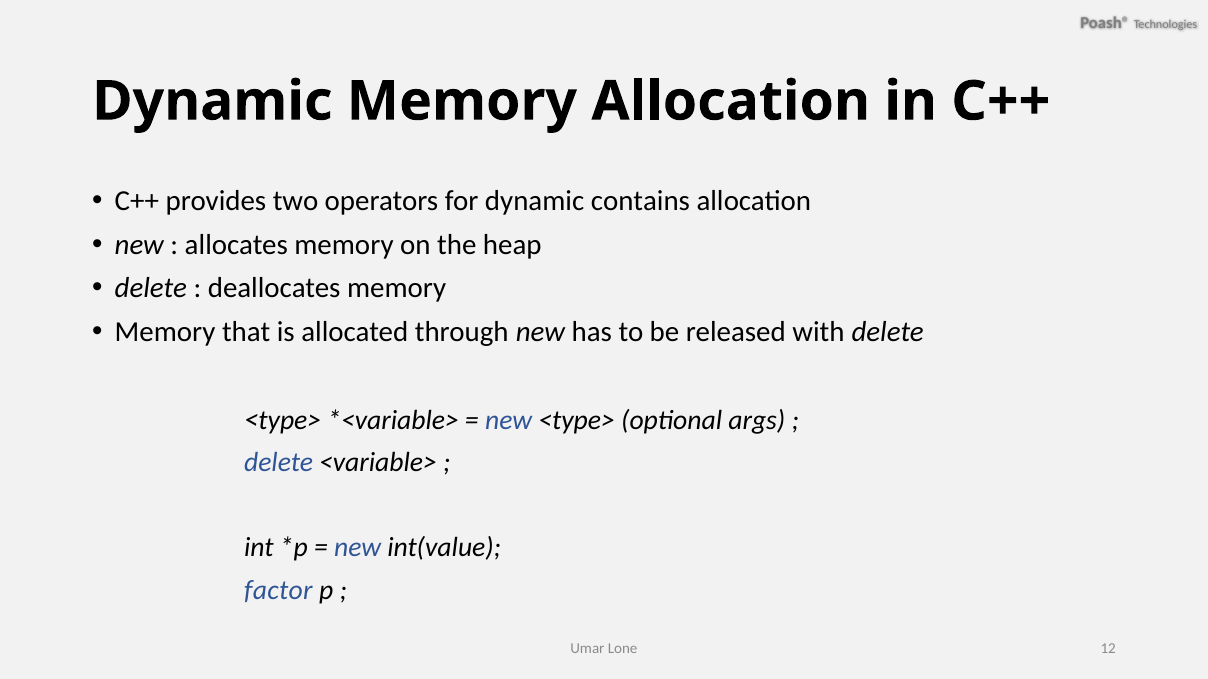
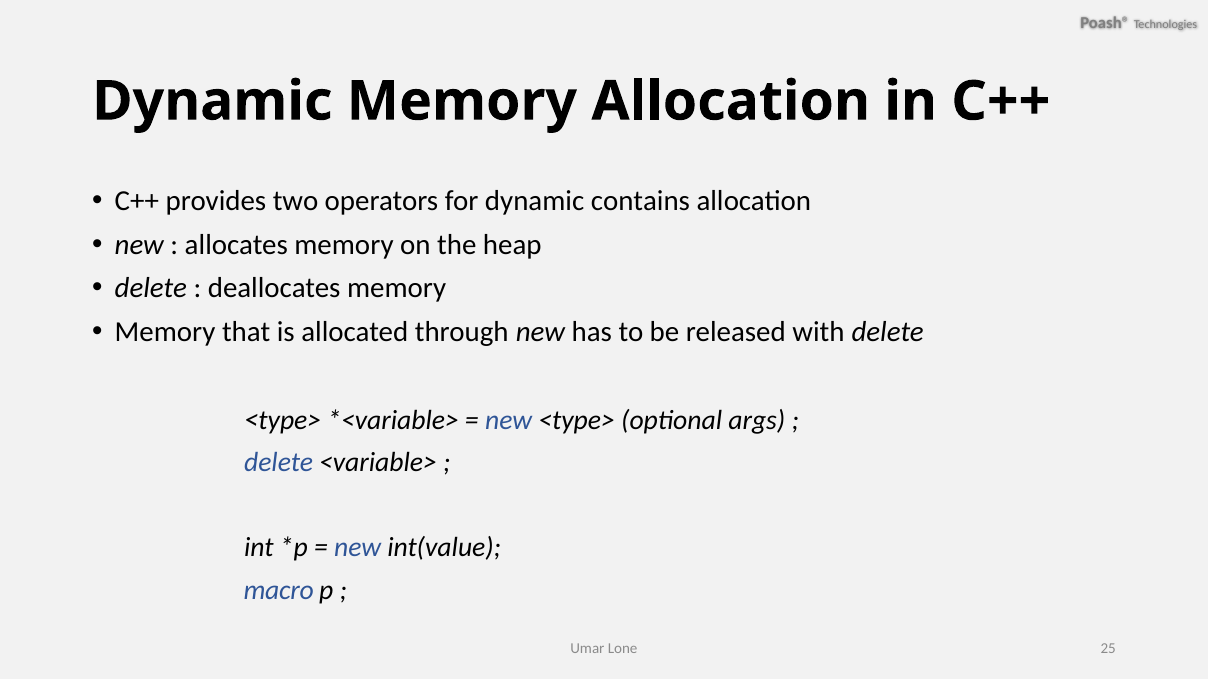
factor: factor -> macro (279, 591)
12: 12 -> 25 (1108, 649)
